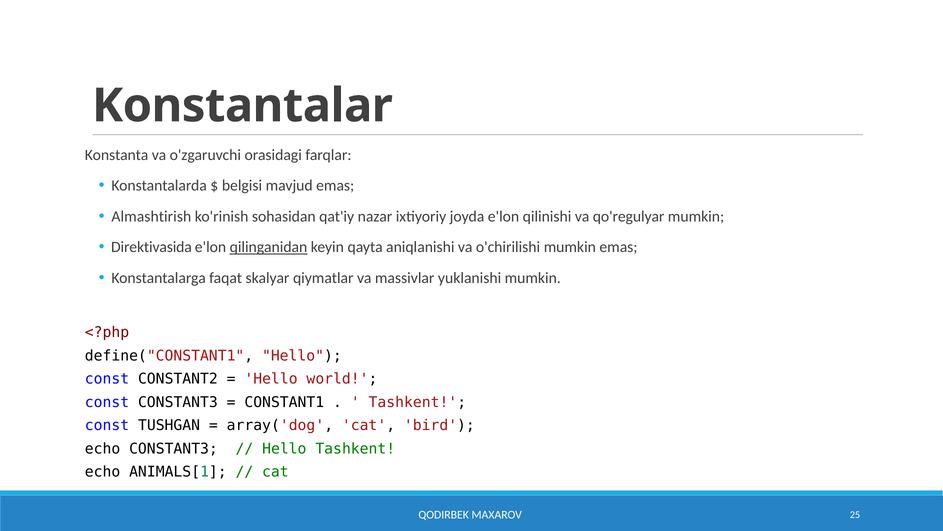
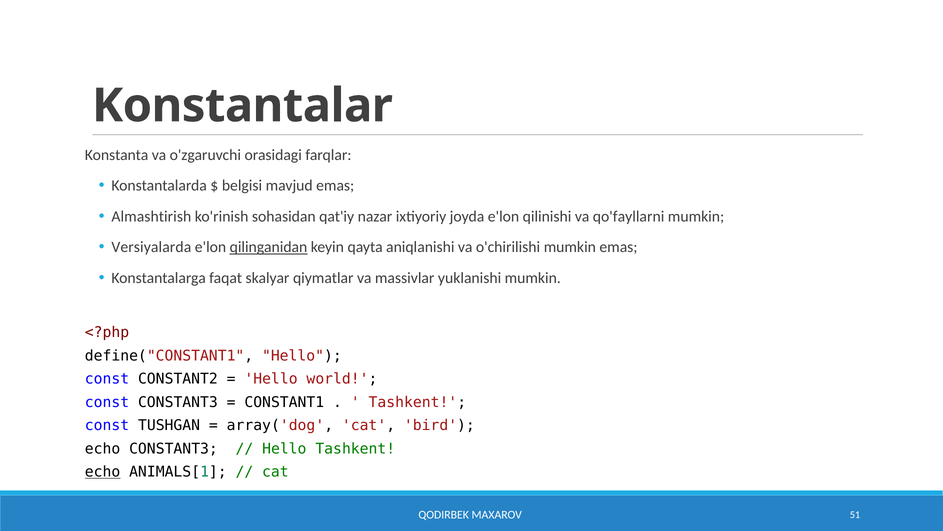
qo'regulyar: qo'regulyar -> qo'fayllarni (629, 216)
Direktivasida: Direktivasida -> Versiyalarda (151, 247)
echo underline: none -> present (103, 471)
25: 25 -> 51 (855, 514)
